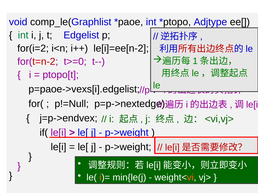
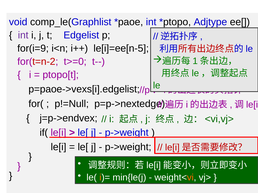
int colour: green -> purple (23, 35)
for(i=2: for(i=2 -> for(i=9 (33, 49)
le[i]=ee[n-2: le[i]=ee[n-2 -> le[i]=ee[n-5 (121, 49)
